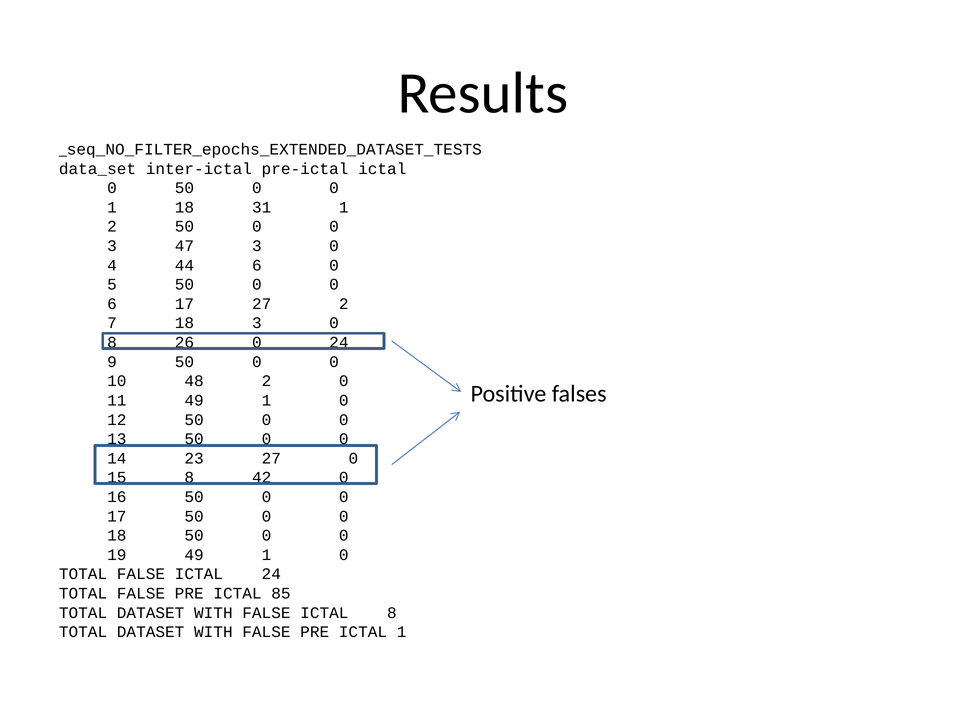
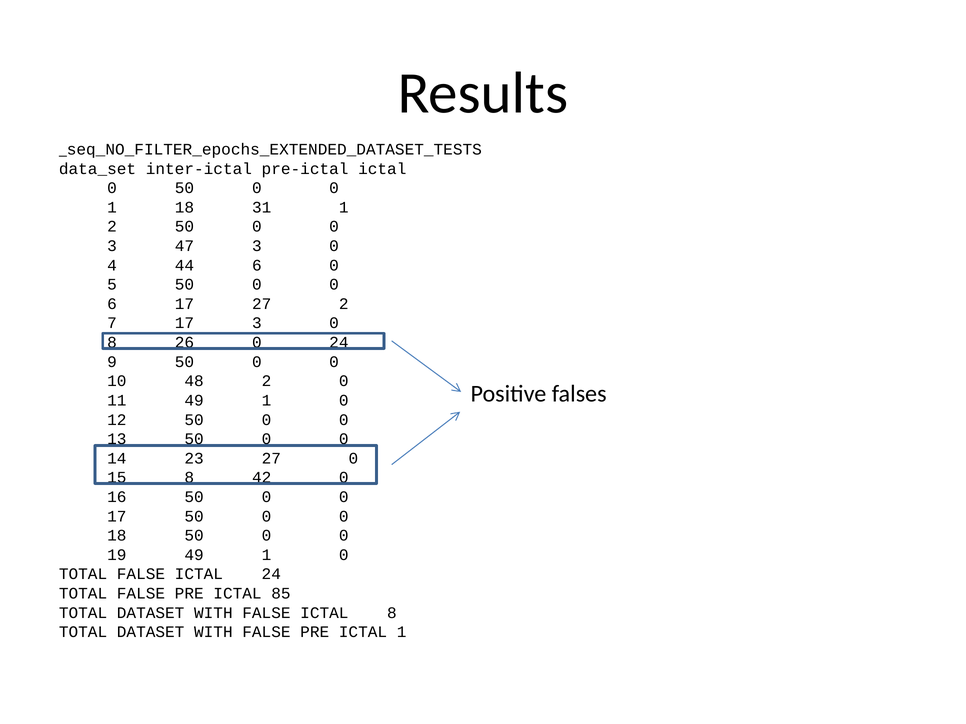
7 18: 18 -> 17 (184, 323)
